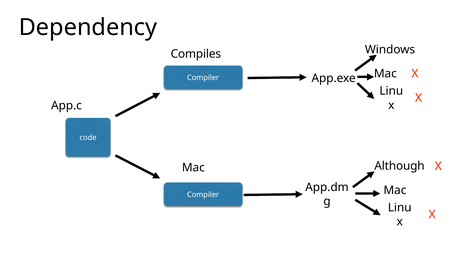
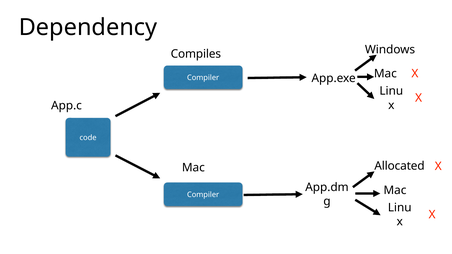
Although: Although -> Allocated (399, 166)
